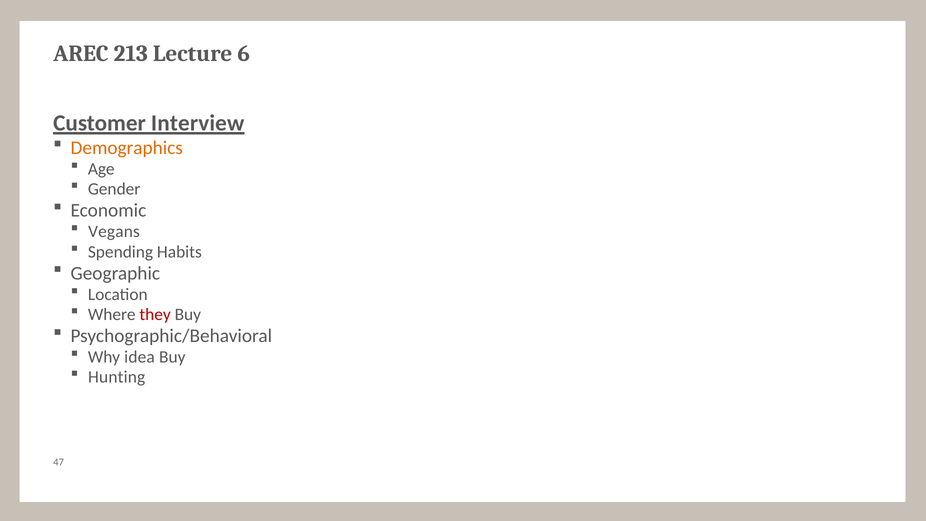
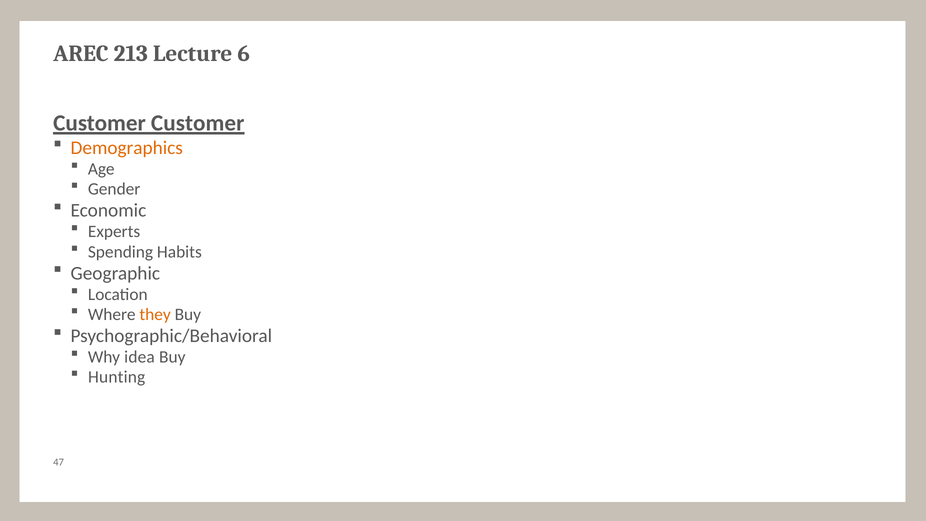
Customer Interview: Interview -> Customer (198, 123)
Vegans: Vegans -> Experts (114, 232)
they colour: red -> orange (155, 314)
